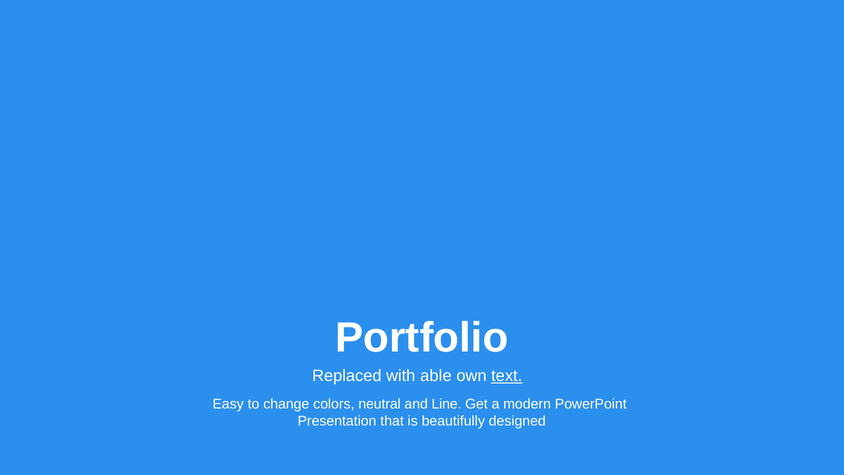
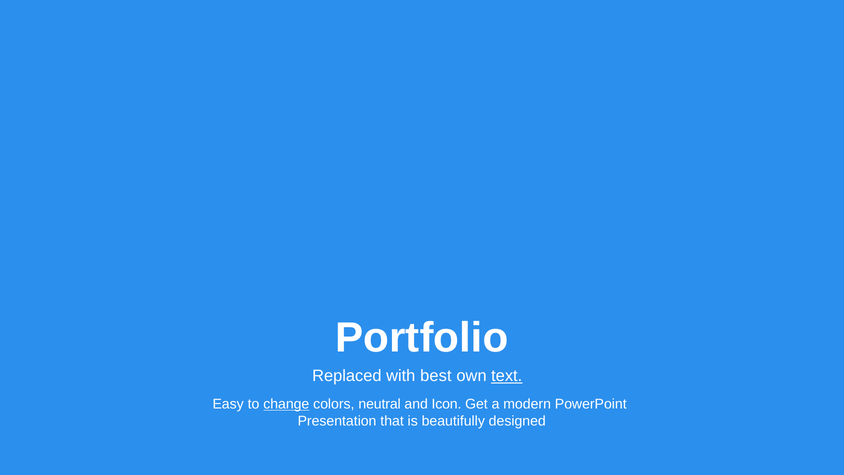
able: able -> best (436, 376)
change underline: none -> present (286, 404)
Line: Line -> Icon (446, 404)
